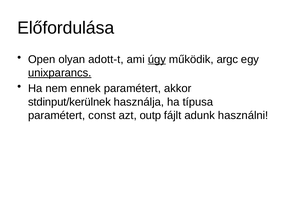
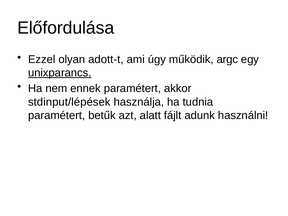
Open: Open -> Ezzel (42, 59)
úgy underline: present -> none (157, 59)
stdinput/kerülnek: stdinput/kerülnek -> stdinput/lépések (69, 102)
típusa: típusa -> tudnia (198, 102)
const: const -> betűk (102, 115)
outp: outp -> alatt (150, 115)
